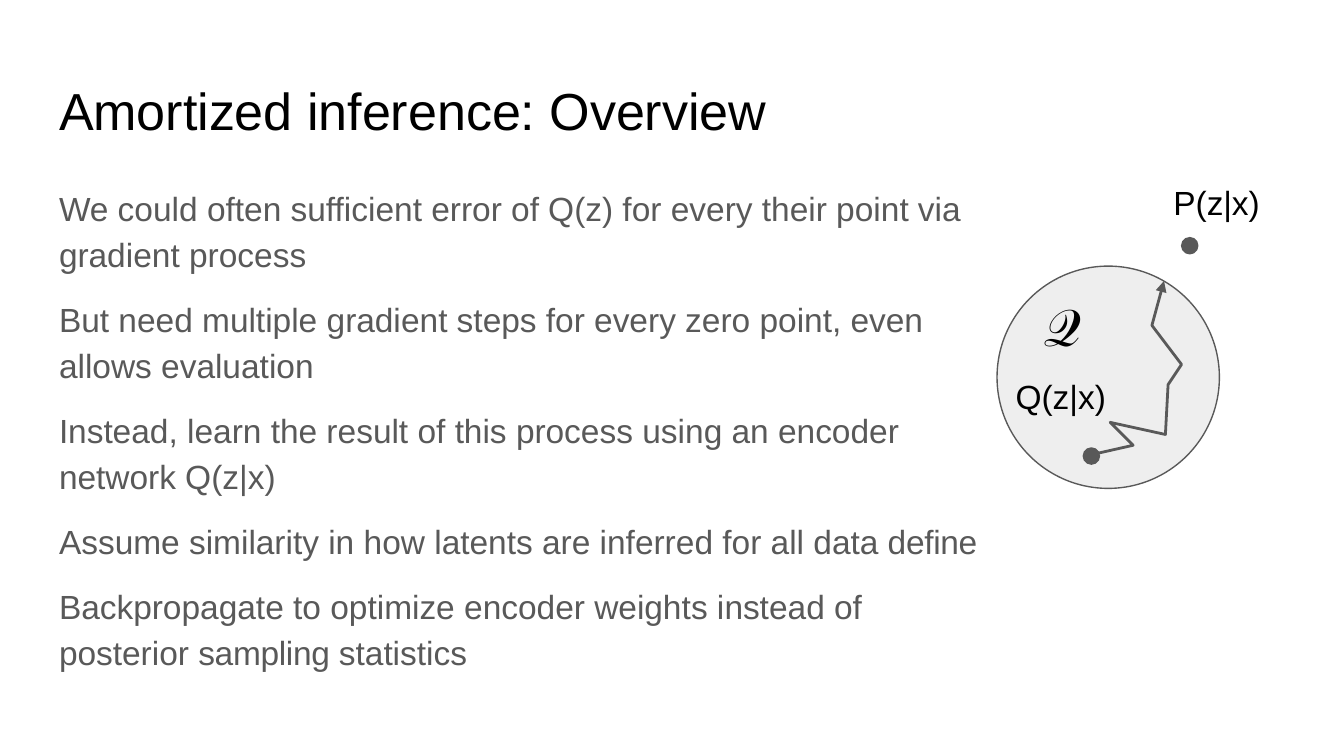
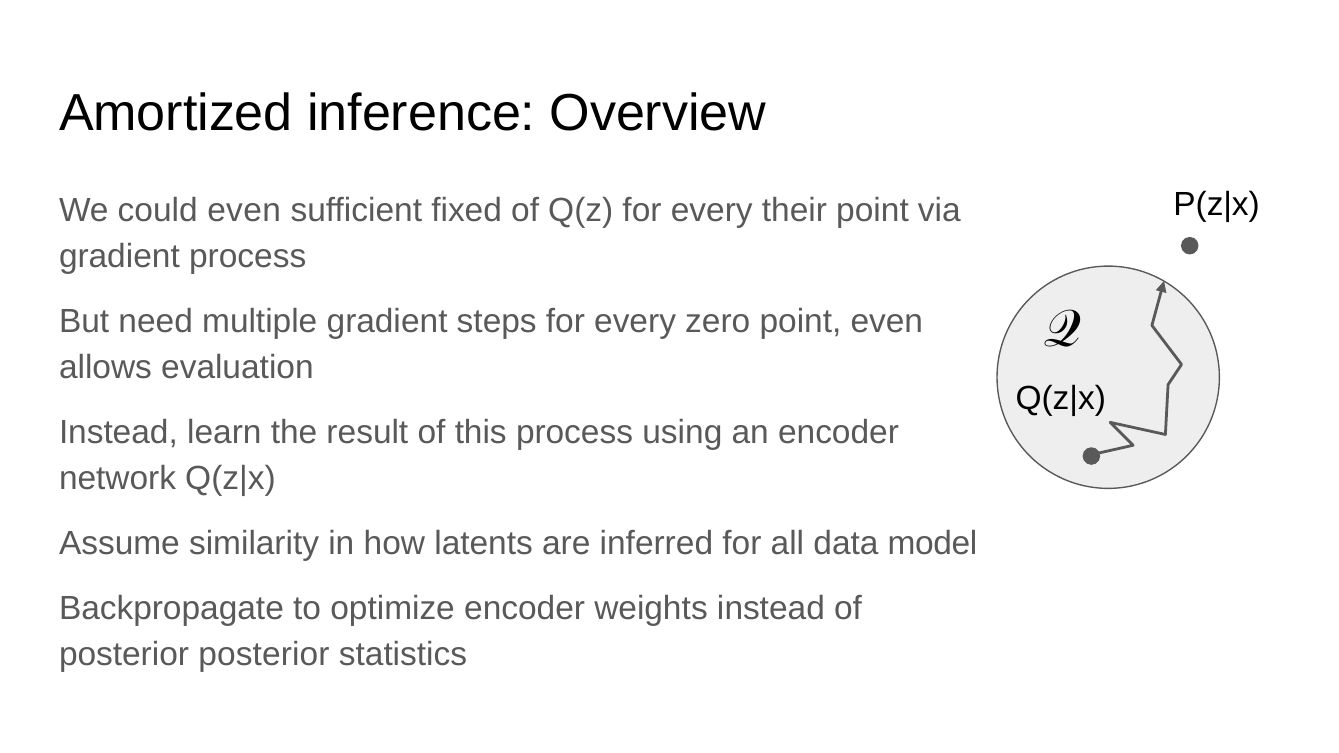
could often: often -> even (244, 211)
error: error -> fixed (467, 211)
define: define -> model (933, 543)
posterior sampling: sampling -> posterior (264, 654)
